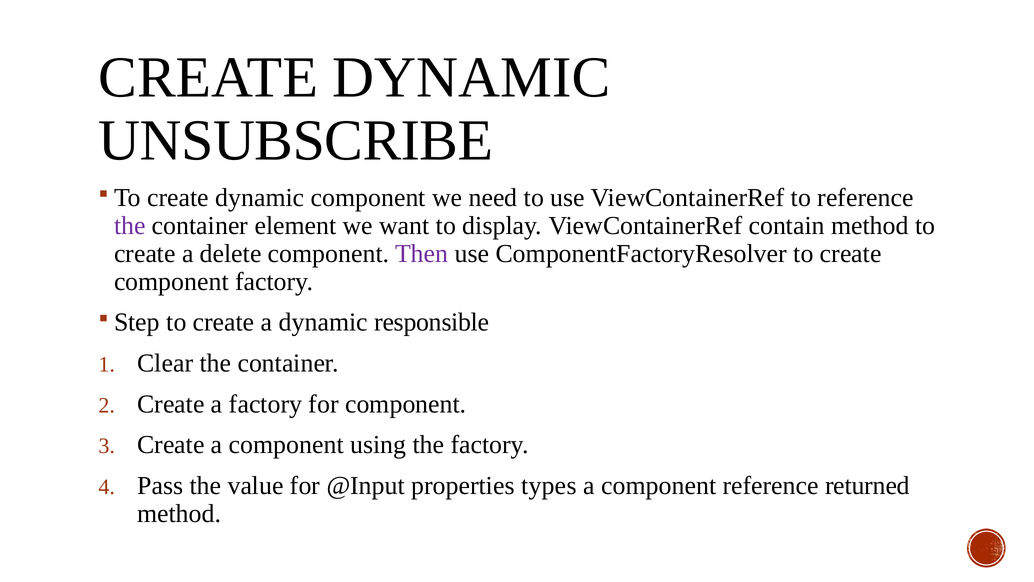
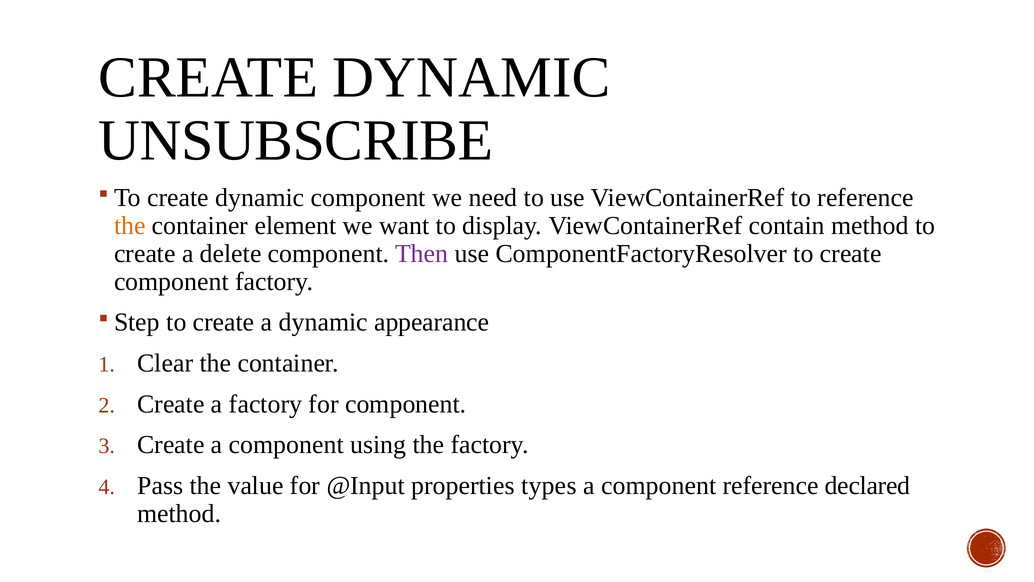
the colour: purple -> orange (130, 226)
responsible: responsible -> appearance (432, 322)
returned: returned -> declared (867, 485)
